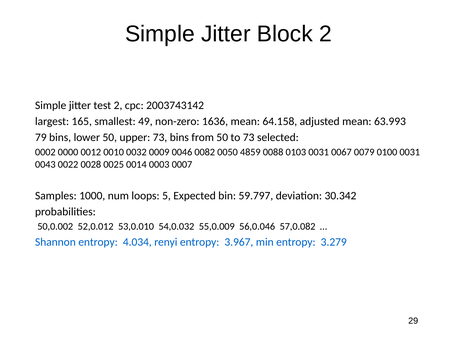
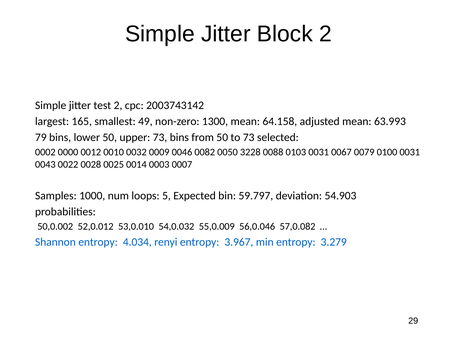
1636: 1636 -> 1300 (215, 121)
4859: 4859 -> 3228 (250, 152)
30.342: 30.342 -> 54.903 (340, 196)
